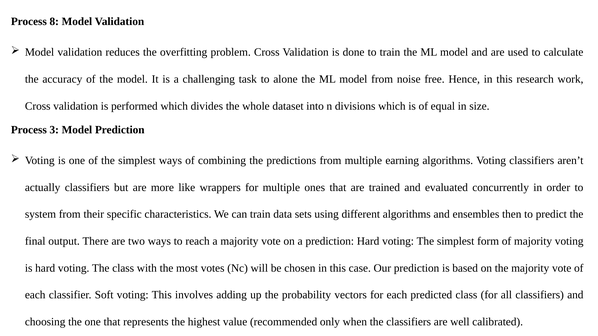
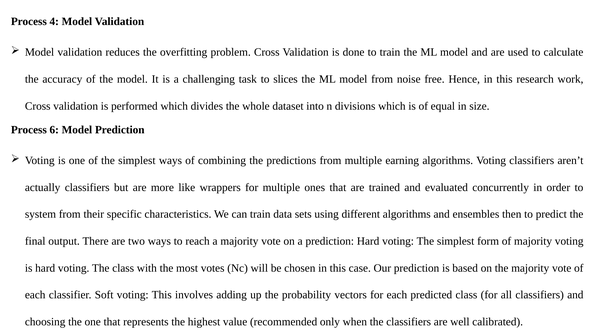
8: 8 -> 4 (54, 22)
alone: alone -> slices (286, 79)
3: 3 -> 6 (54, 130)
